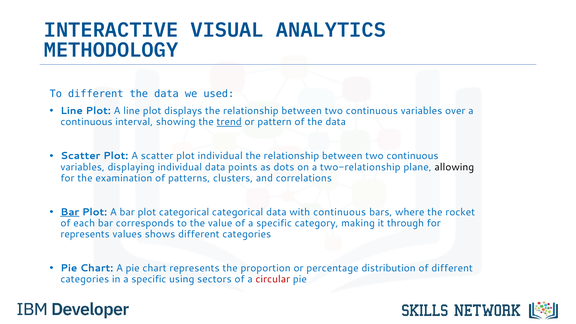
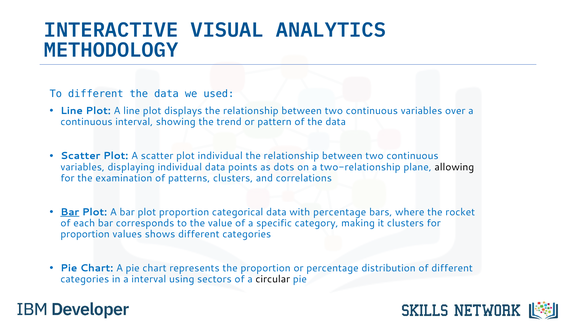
trend underline: present -> none (229, 122)
plot categorical: categorical -> proportion (184, 212)
with continuous: continuous -> percentage (340, 212)
it through: through -> clusters (405, 223)
represents: represents -> proportion (85, 234)
in a specific: specific -> interval (149, 279)
circular colour: red -> black (273, 279)
